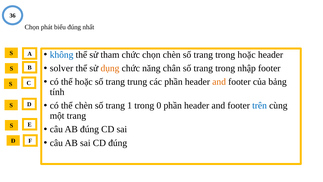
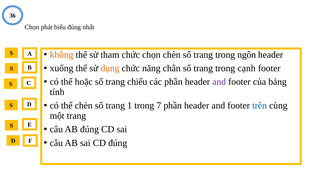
không colour: blue -> orange (62, 55)
trong hoặc: hoặc -> ngôn (247, 55)
solver: solver -> xuống (62, 68)
nhập: nhập -> cạnh (247, 68)
trung: trung -> chiếu (137, 82)
and colour: orange -> purple (219, 82)
0: 0 -> 7 (159, 105)
